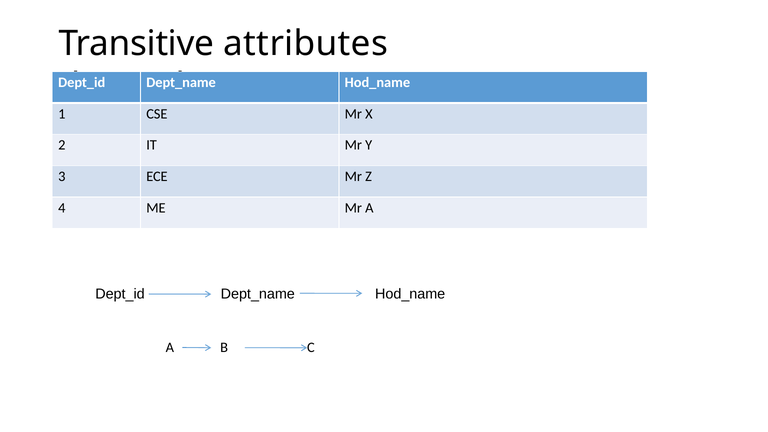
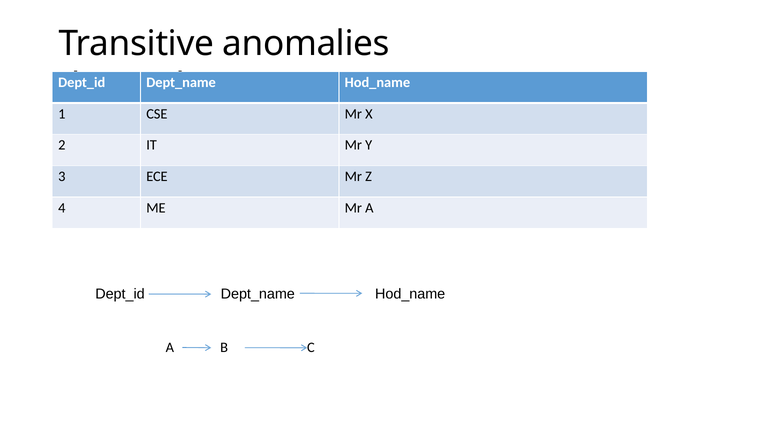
attributes: attributes -> anomalies (306, 44)
